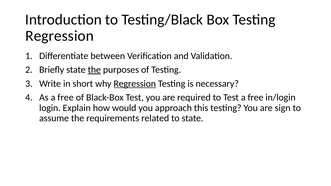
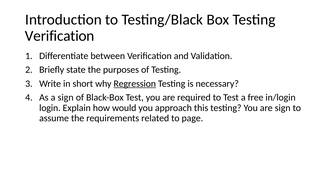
Regression: Regression -> Verification (60, 36)
the underline: present -> none (94, 70)
As a free: free -> sign (66, 98)
to state: state -> page (192, 118)
